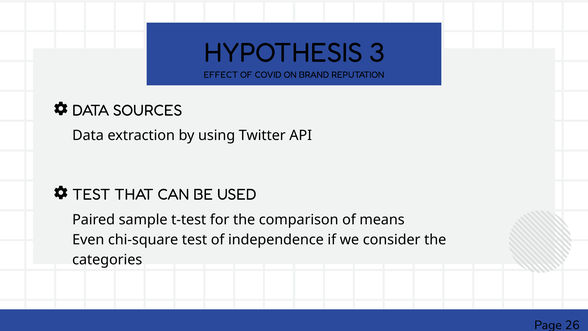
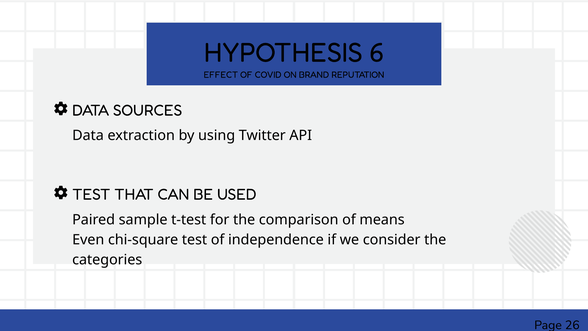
3: 3 -> 6 (377, 53)
